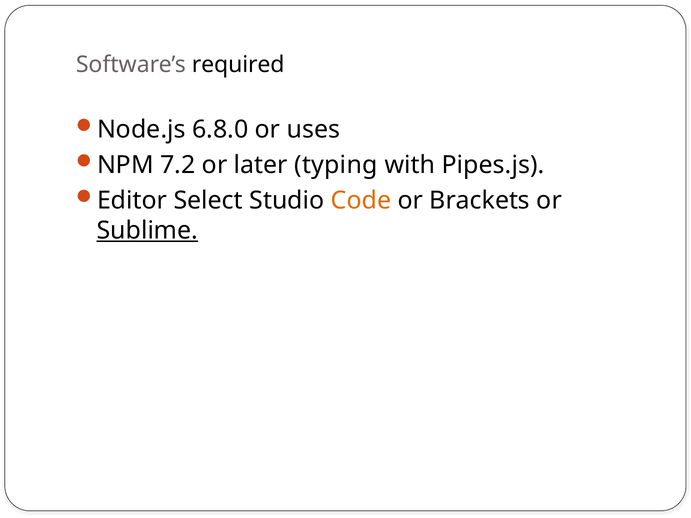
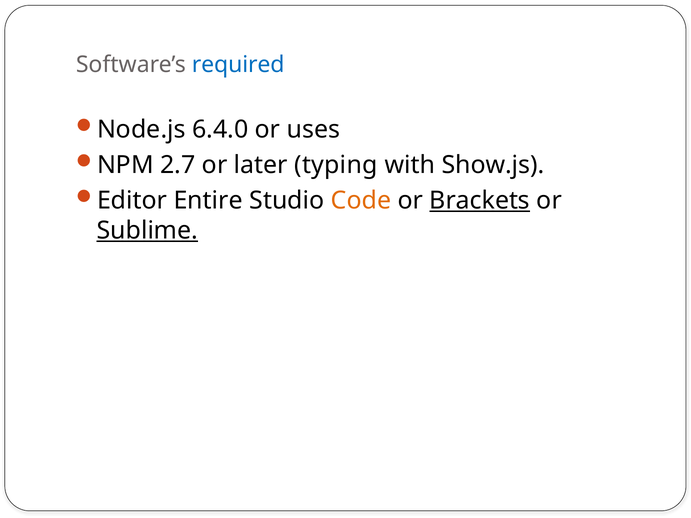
required colour: black -> blue (238, 64)
6.8.0: 6.8.0 -> 6.4.0 (220, 130)
7.2: 7.2 -> 2.7 (178, 165)
Pipes.js: Pipes.js -> Show.js (493, 165)
Select: Select -> Entire (208, 201)
Brackets underline: none -> present (480, 201)
